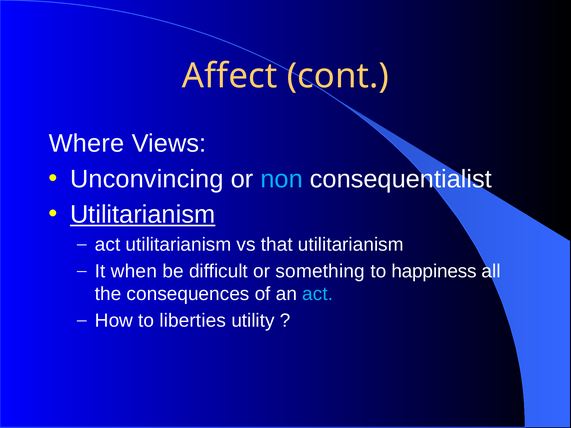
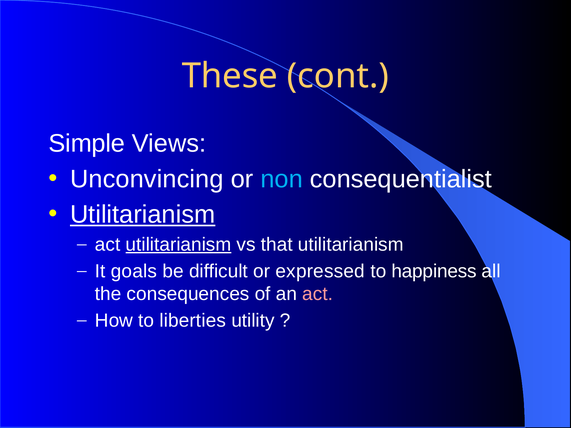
Affect: Affect -> These (230, 76)
Where: Where -> Simple (87, 144)
utilitarianism underline: none -> present (178, 245)
when: when -> goals (134, 271)
something: something -> expressed (320, 271)
act colour: light blue -> pink (318, 294)
